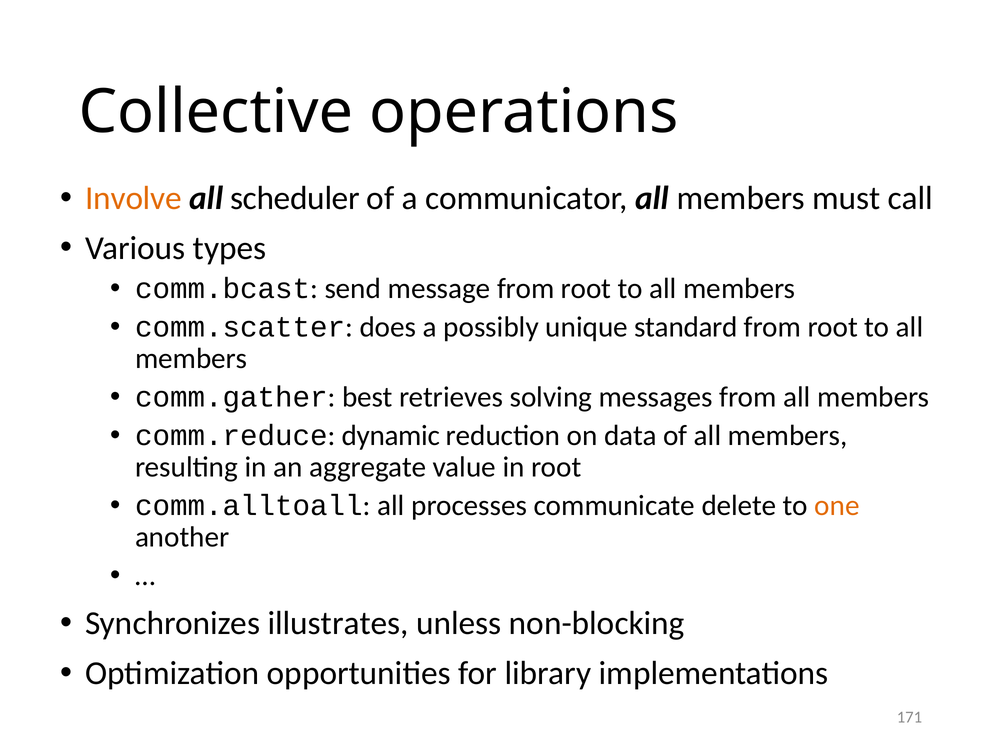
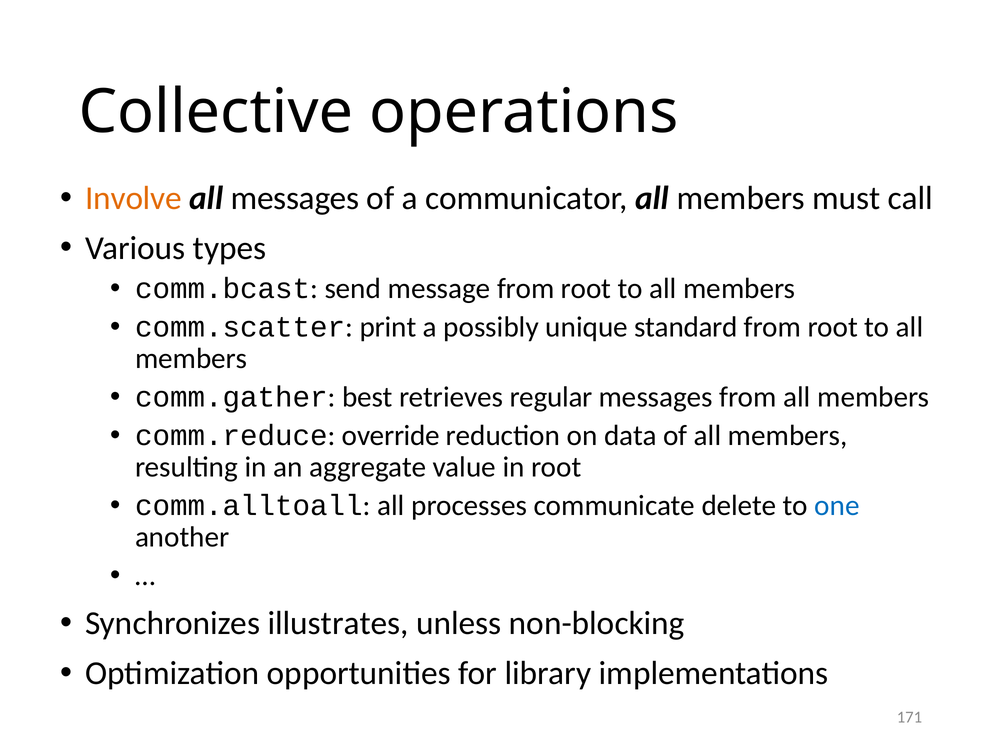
all scheduler: scheduler -> messages (295, 198)
does: does -> print (388, 327)
solving: solving -> regular (551, 397)
dynamic: dynamic -> override (391, 436)
one colour: orange -> blue (837, 506)
